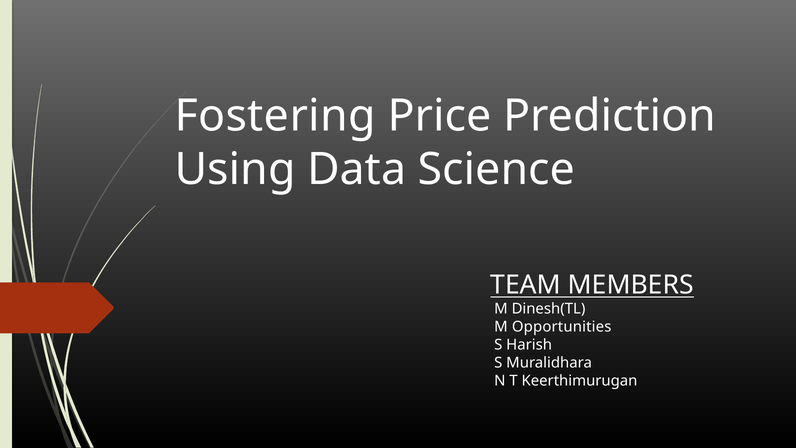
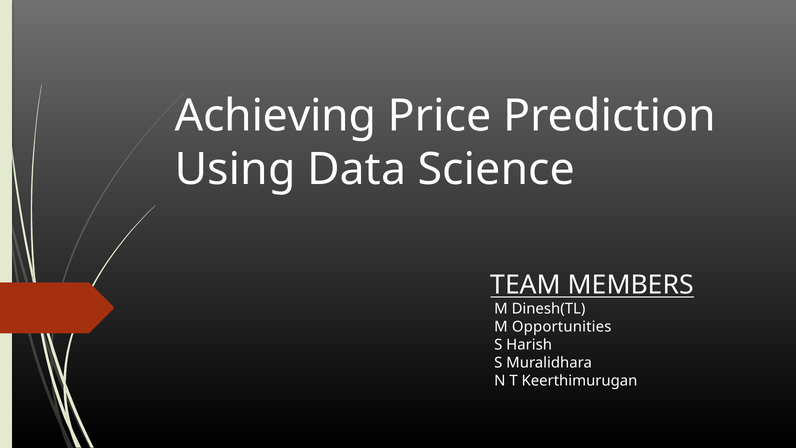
Fostering: Fostering -> Achieving (276, 116)
